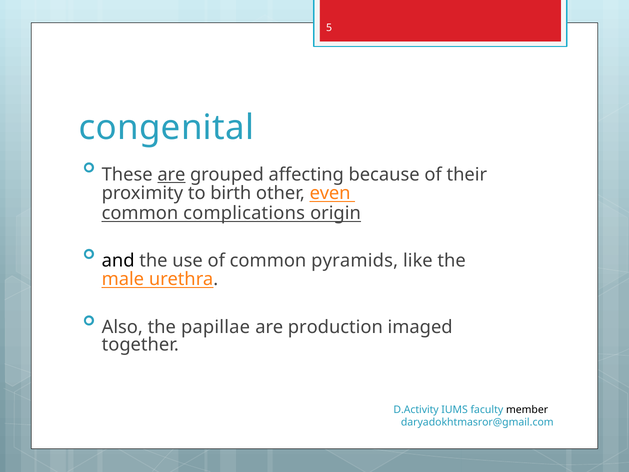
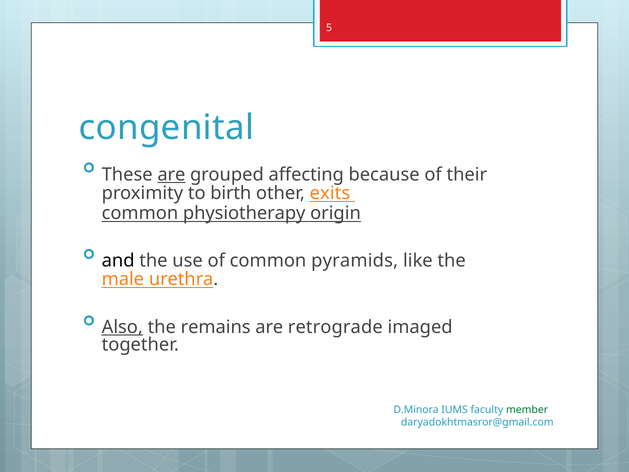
even: even -> exits (330, 193)
complications: complications -> physiotherapy (244, 213)
Also underline: none -> present (122, 327)
papillae: papillae -> remains (216, 327)
production: production -> retrograde (335, 327)
D.Activity: D.Activity -> D.Minora (416, 410)
member colour: black -> green (527, 410)
